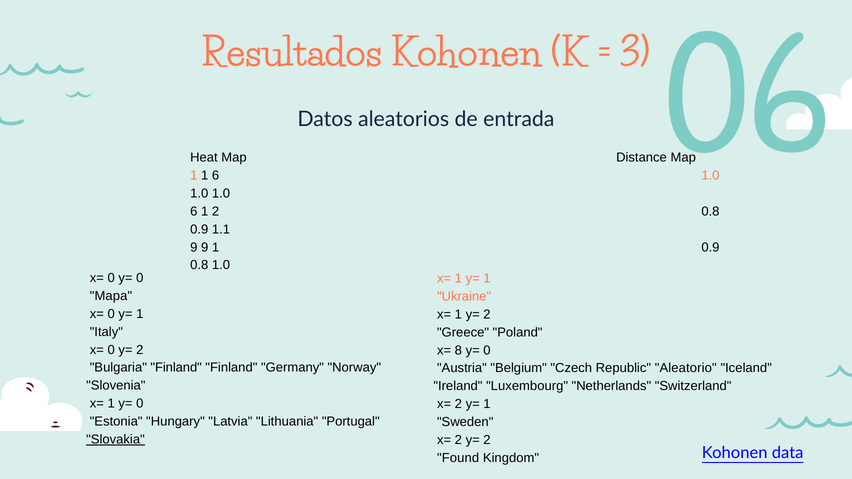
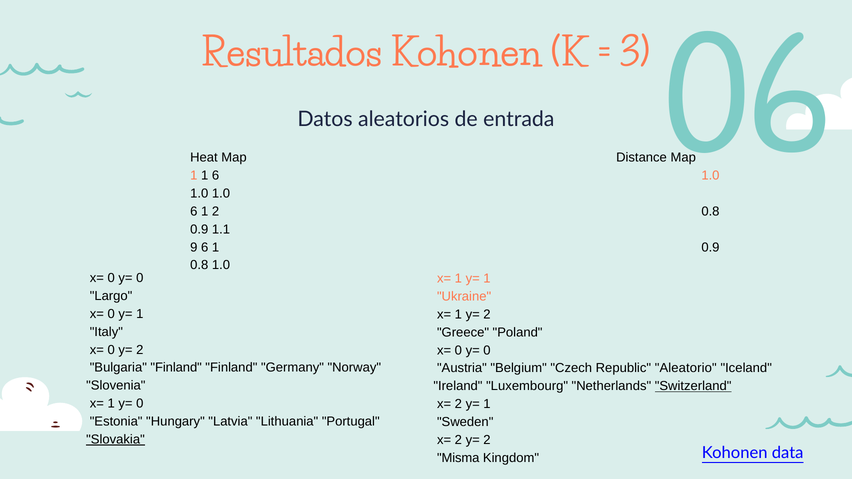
9 9: 9 -> 6 (205, 247)
Mapa: Mapa -> Largo (111, 296)
8: 8 -> 0 (458, 350)
Switzerland underline: none -> present (693, 386)
Found: Found -> Misma (458, 458)
